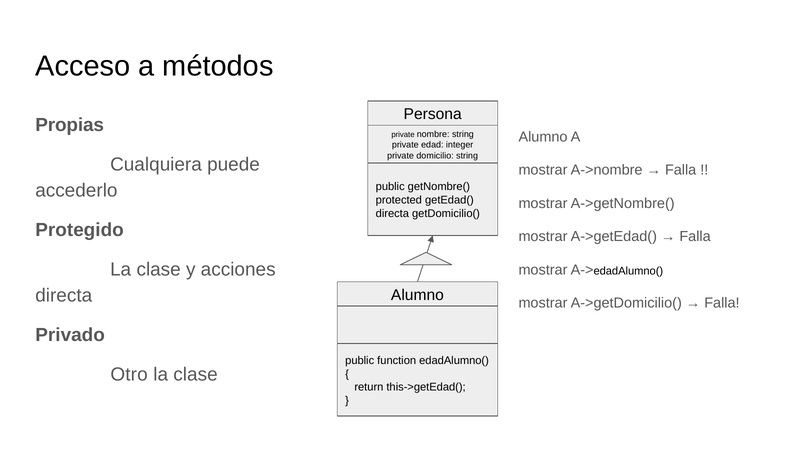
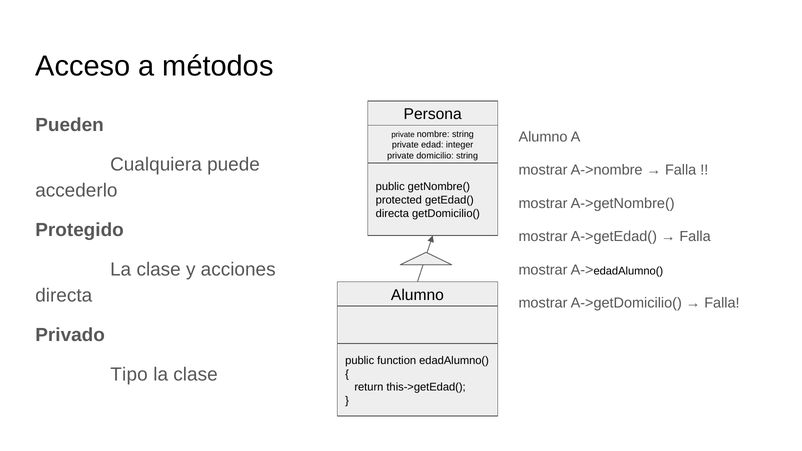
Propias: Propias -> Pueden (70, 125)
Otro: Otro -> Tipo (129, 375)
